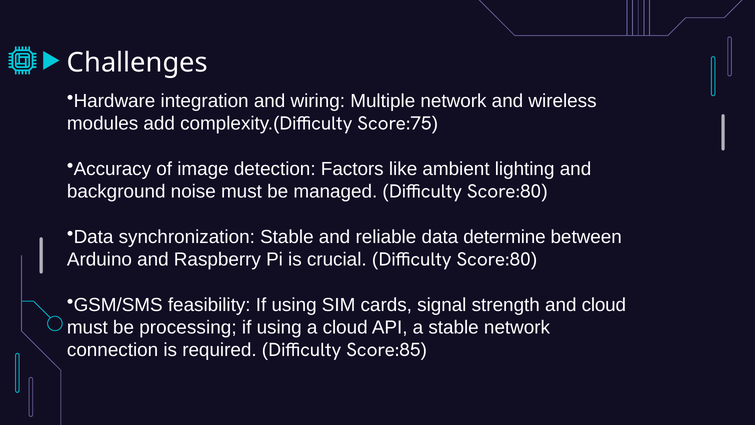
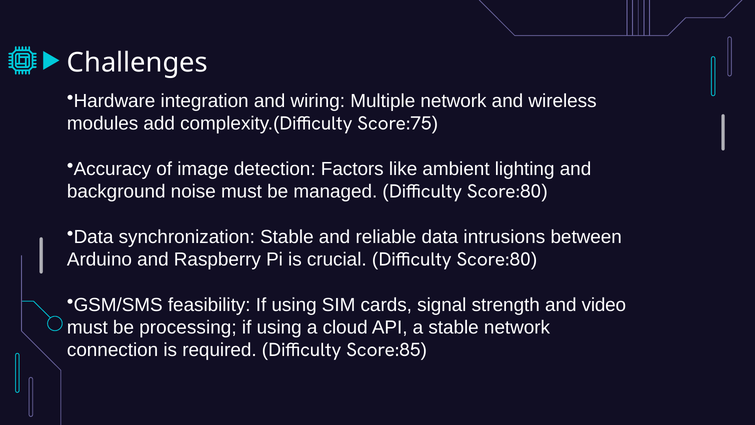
determine: determine -> intrusions (504, 237)
and cloud: cloud -> video (604, 305)
